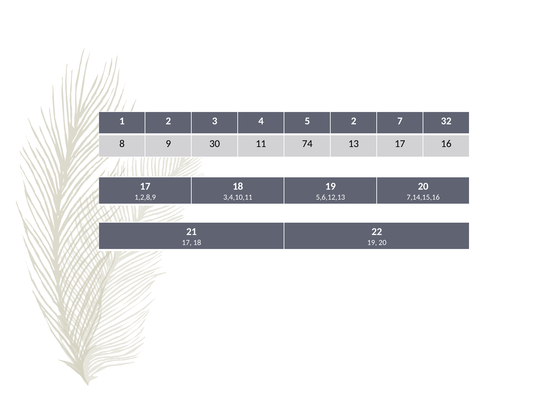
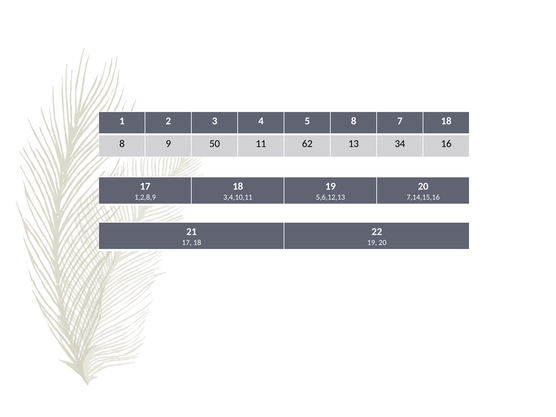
5 2: 2 -> 8 (354, 121)
7 32: 32 -> 18 (446, 121)
30: 30 -> 50 (215, 144)
74: 74 -> 62 (307, 144)
13 17: 17 -> 34 (400, 144)
